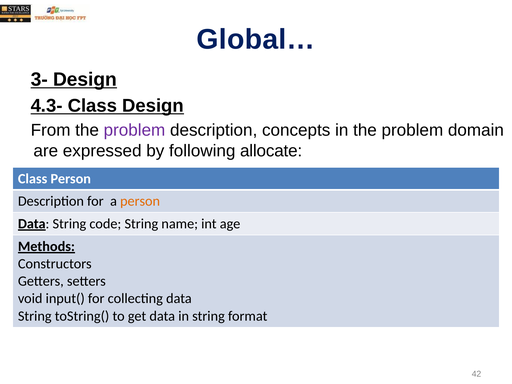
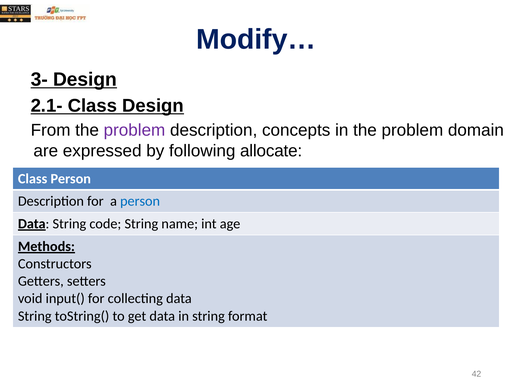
Global…: Global… -> Modify… (256, 40)
4.3-: 4.3- -> 2.1- (47, 106)
person colour: orange -> blue (140, 201)
